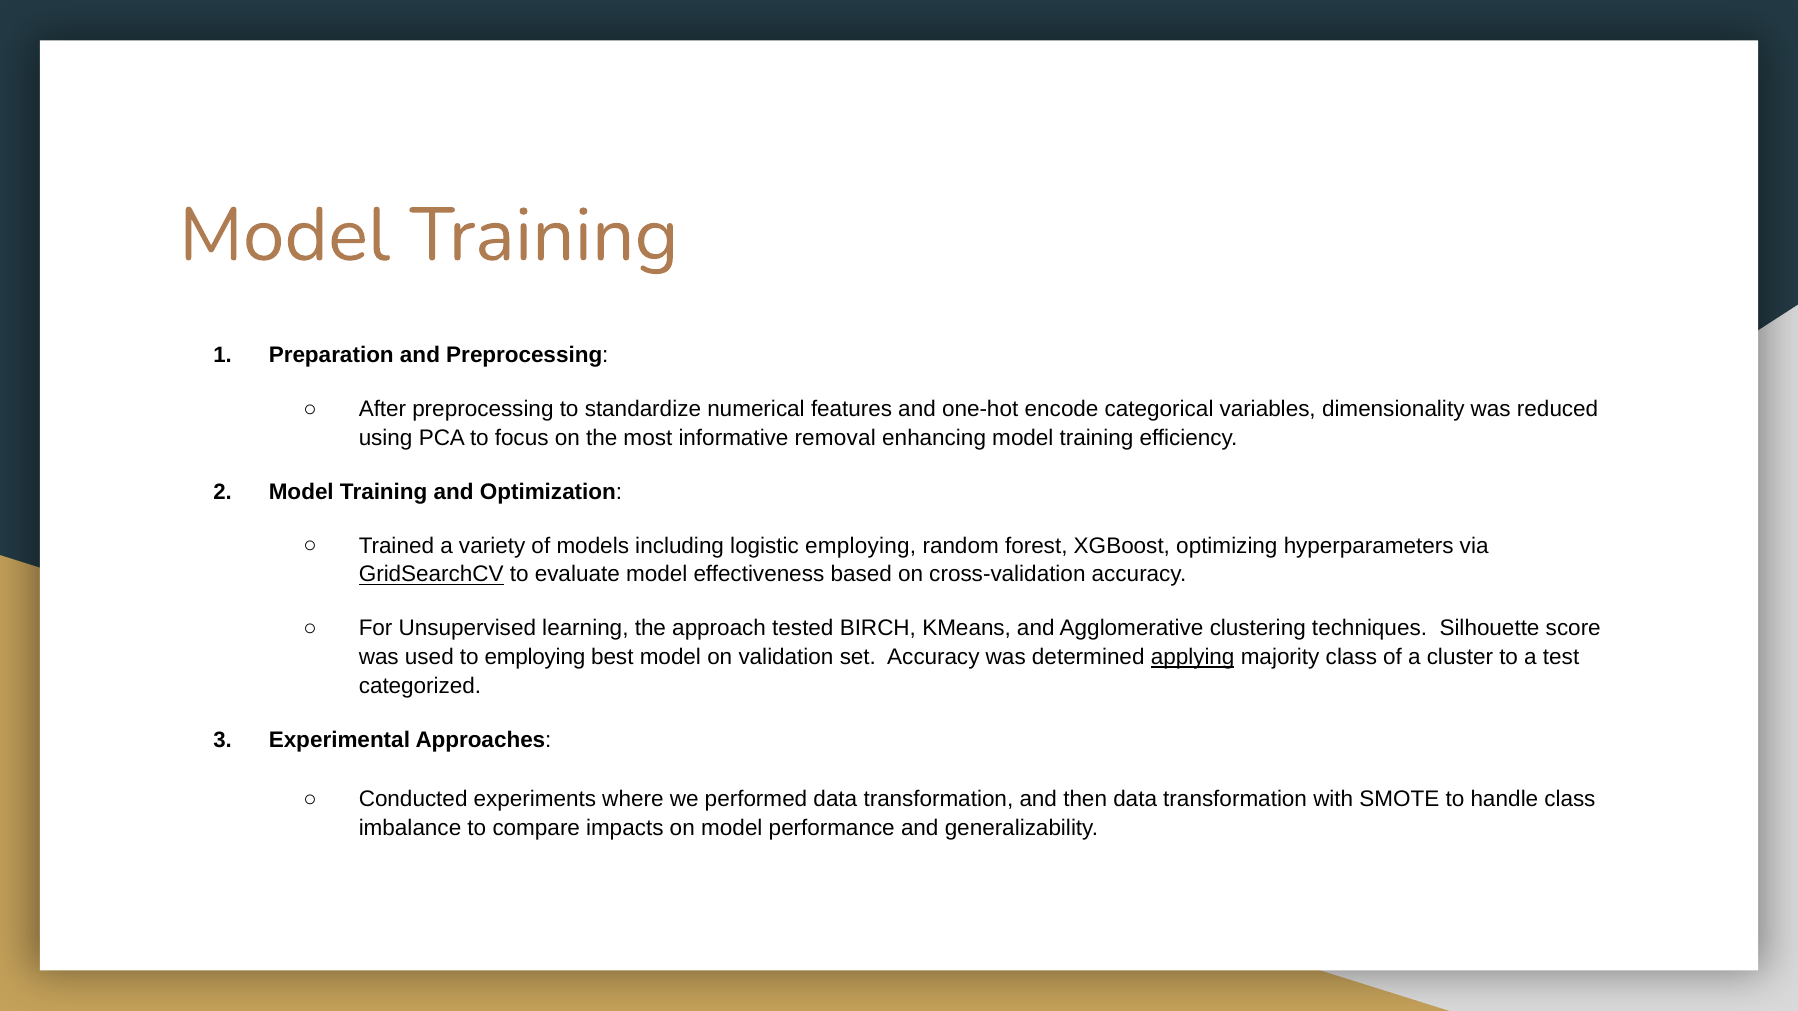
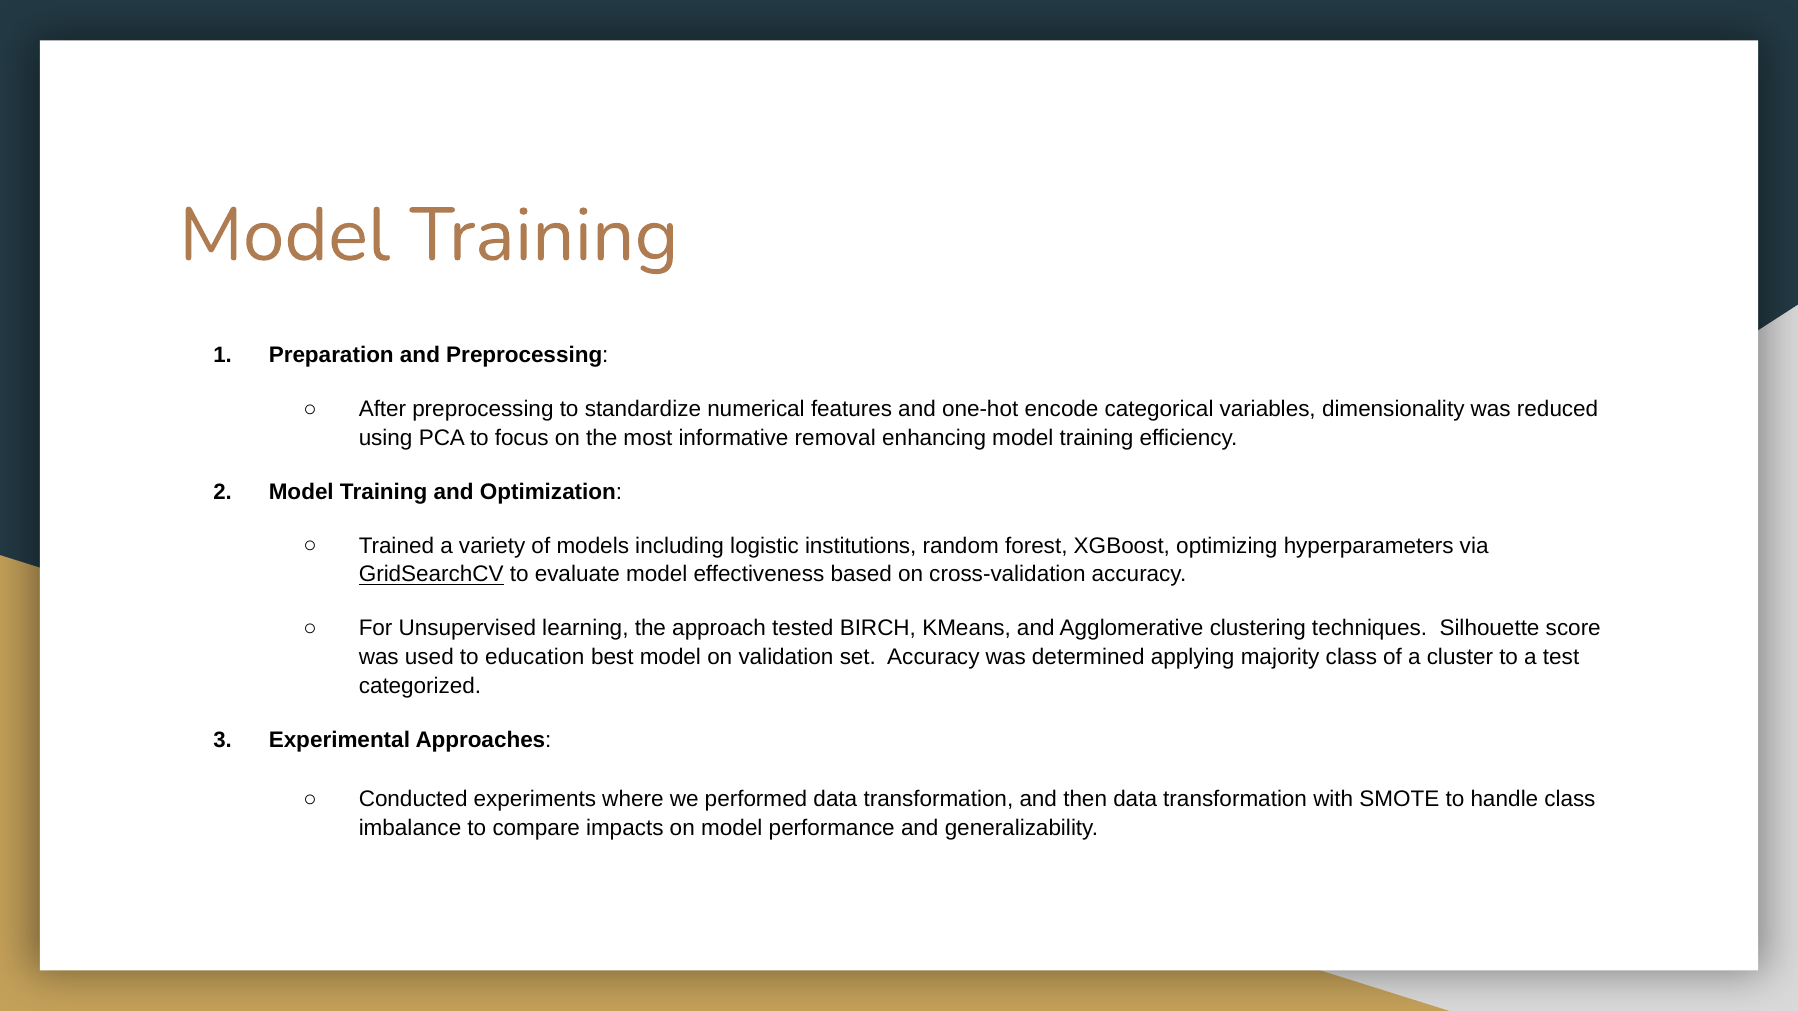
logistic employing: employing -> institutions (861, 546)
to employing: employing -> education (535, 658)
applying underline: present -> none (1193, 658)
